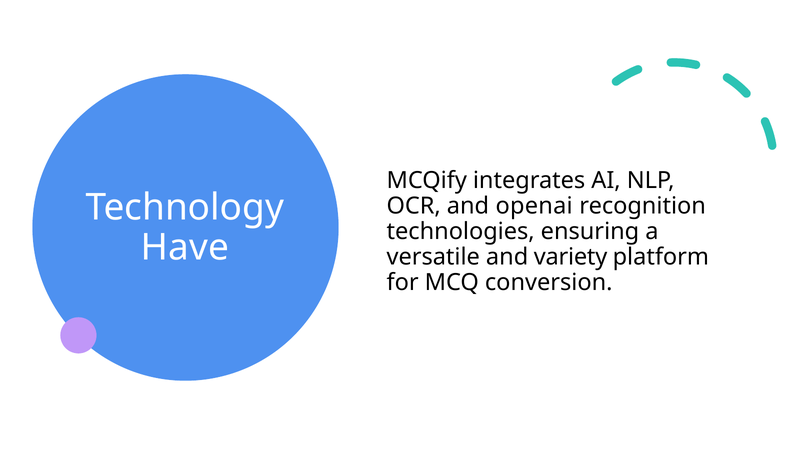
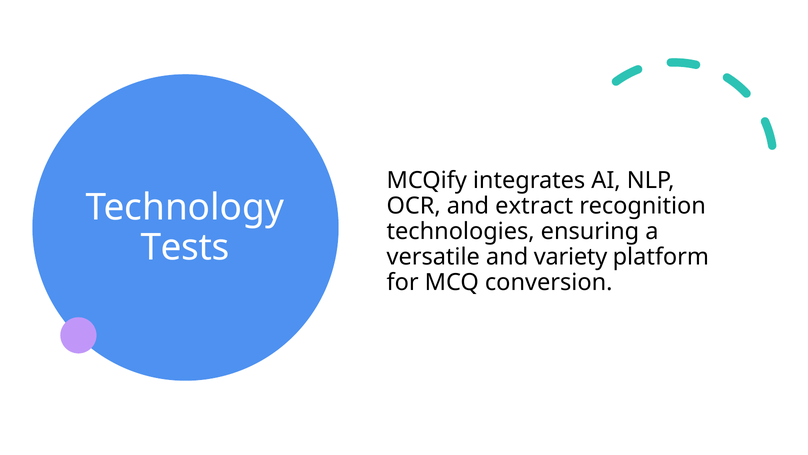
openai: openai -> extract (534, 206)
Have: Have -> Tests (185, 247)
